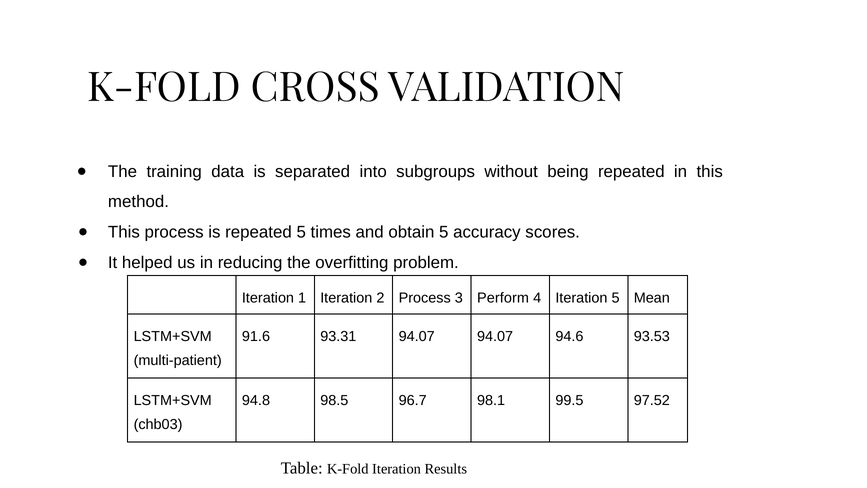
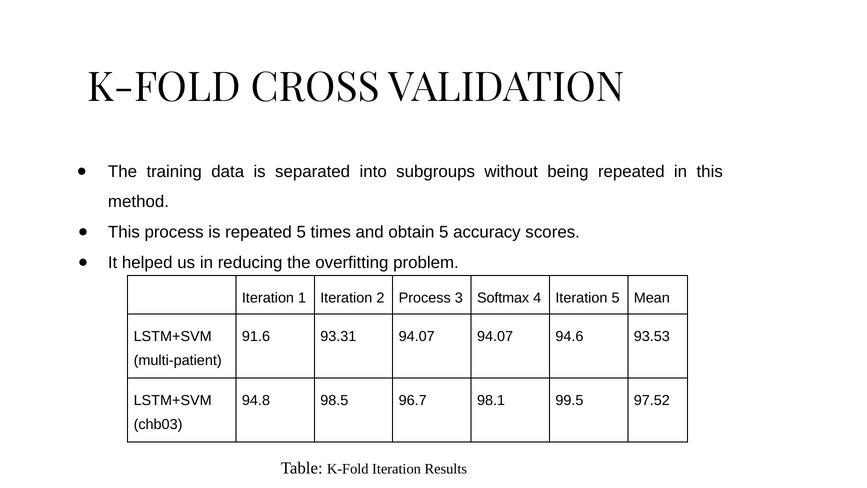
Perform: Perform -> Softmax (503, 298)
